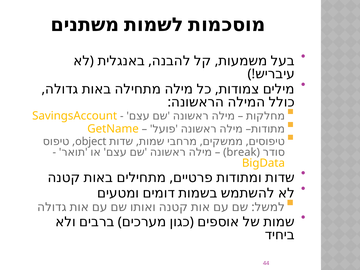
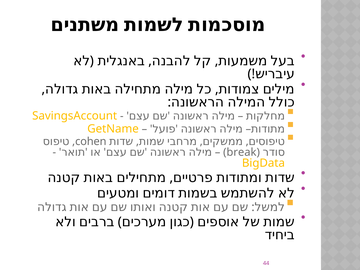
object: object -> cohen (91, 142)
